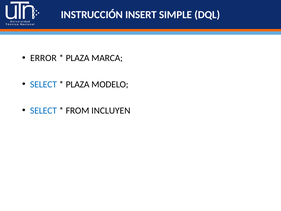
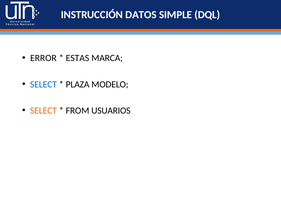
INSERT: INSERT -> DATOS (141, 15)
PLAZA: PLAZA -> ESTAS (77, 58)
SELECT colour: blue -> orange (43, 110)
INCLUYEN: INCLUYEN -> USUARIOS (111, 110)
